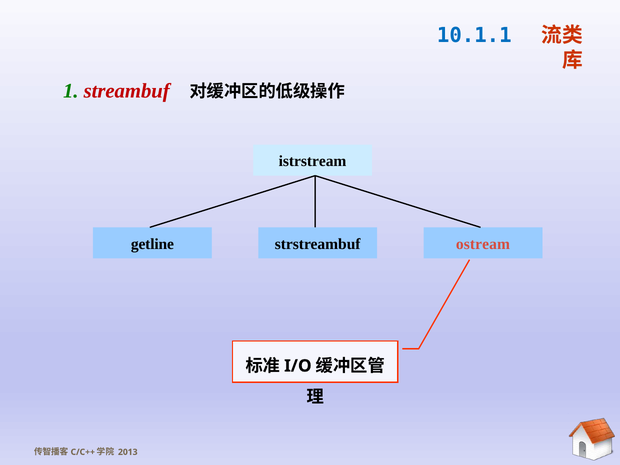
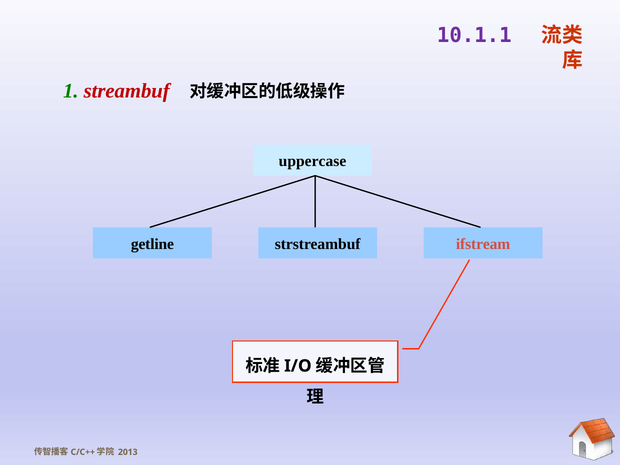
10.1.1 colour: blue -> purple (474, 36)
istrstream: istrstream -> uppercase (313, 161)
ostream: ostream -> ifstream (483, 244)
